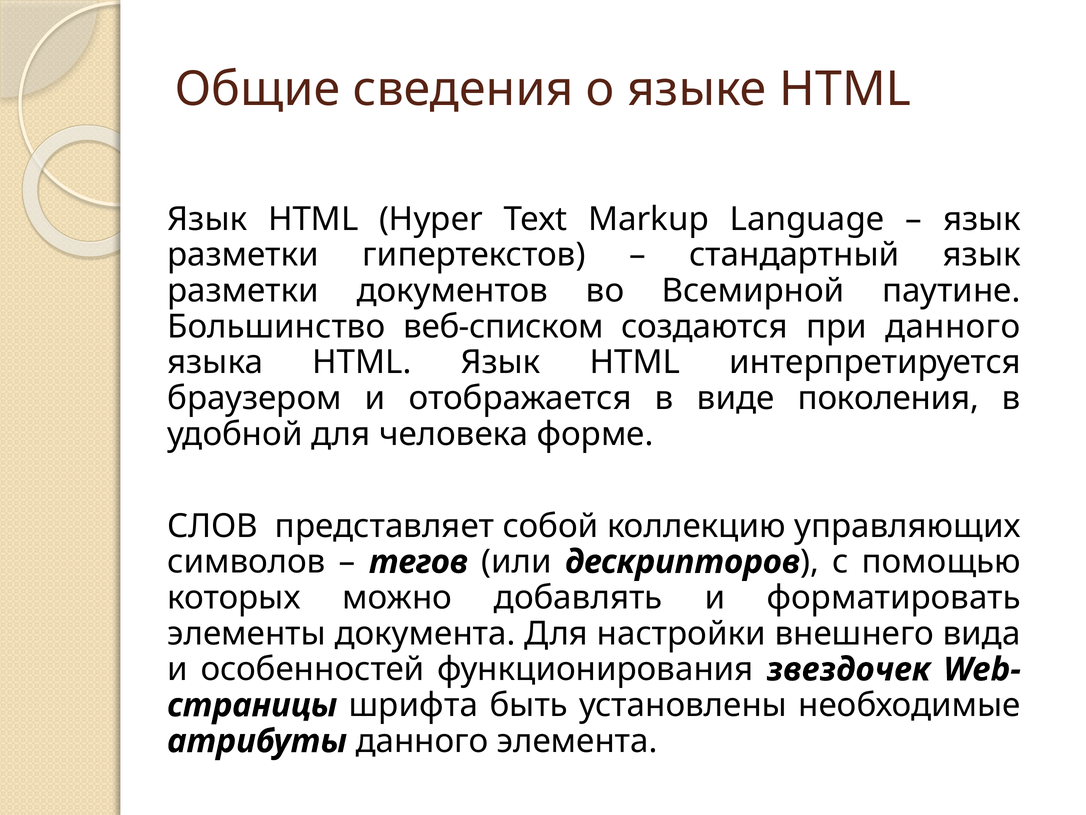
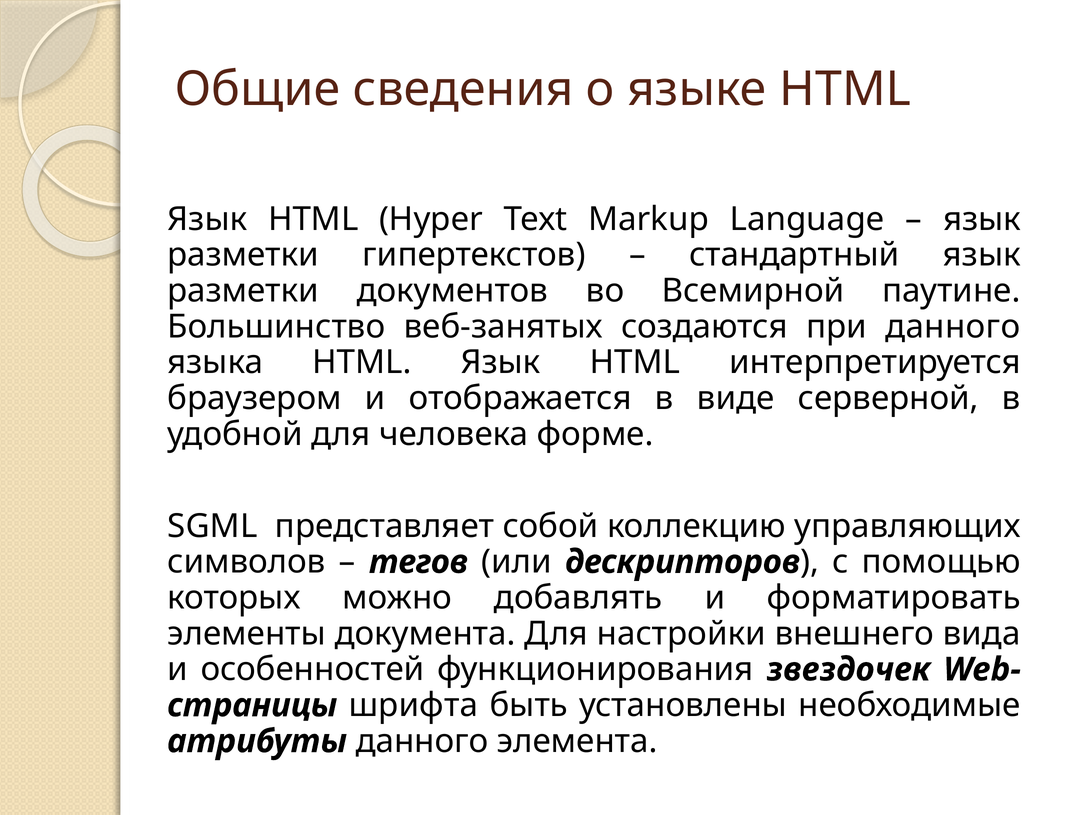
веб-списком: веб-списком -> веб-занятых (503, 326)
поколения: поколения -> серверной (888, 398)
СЛОВ: СЛОВ -> SGML (212, 526)
